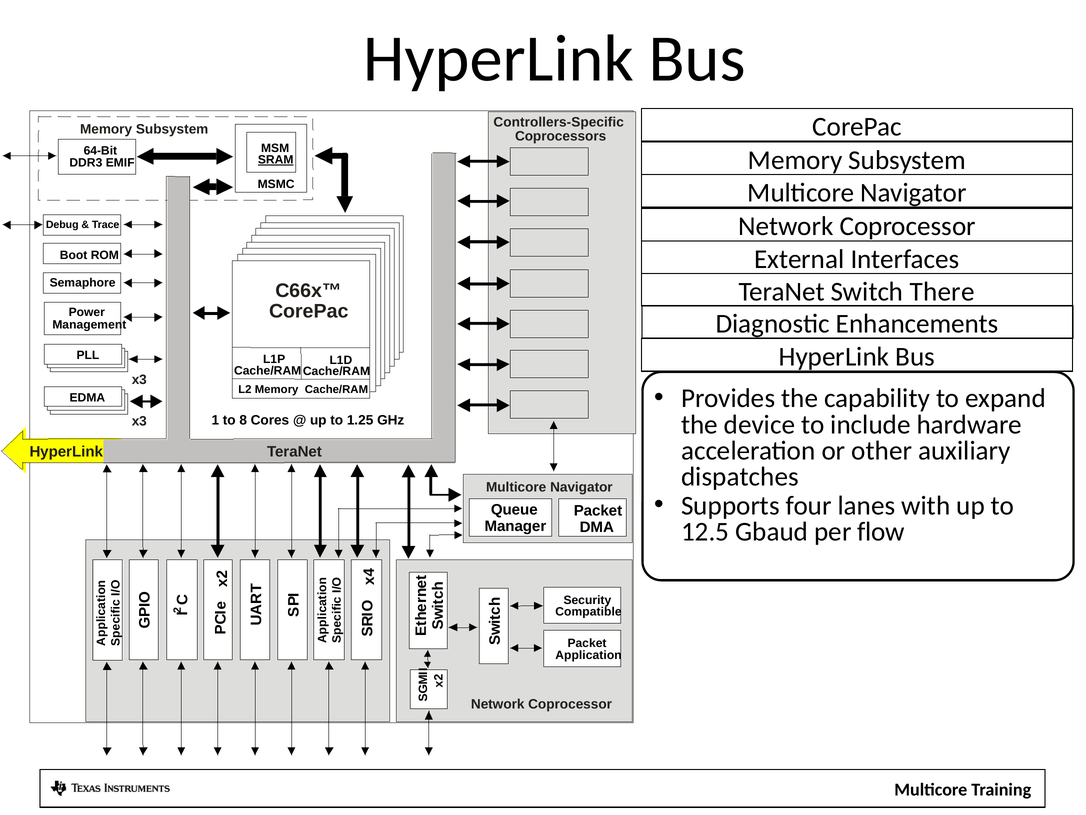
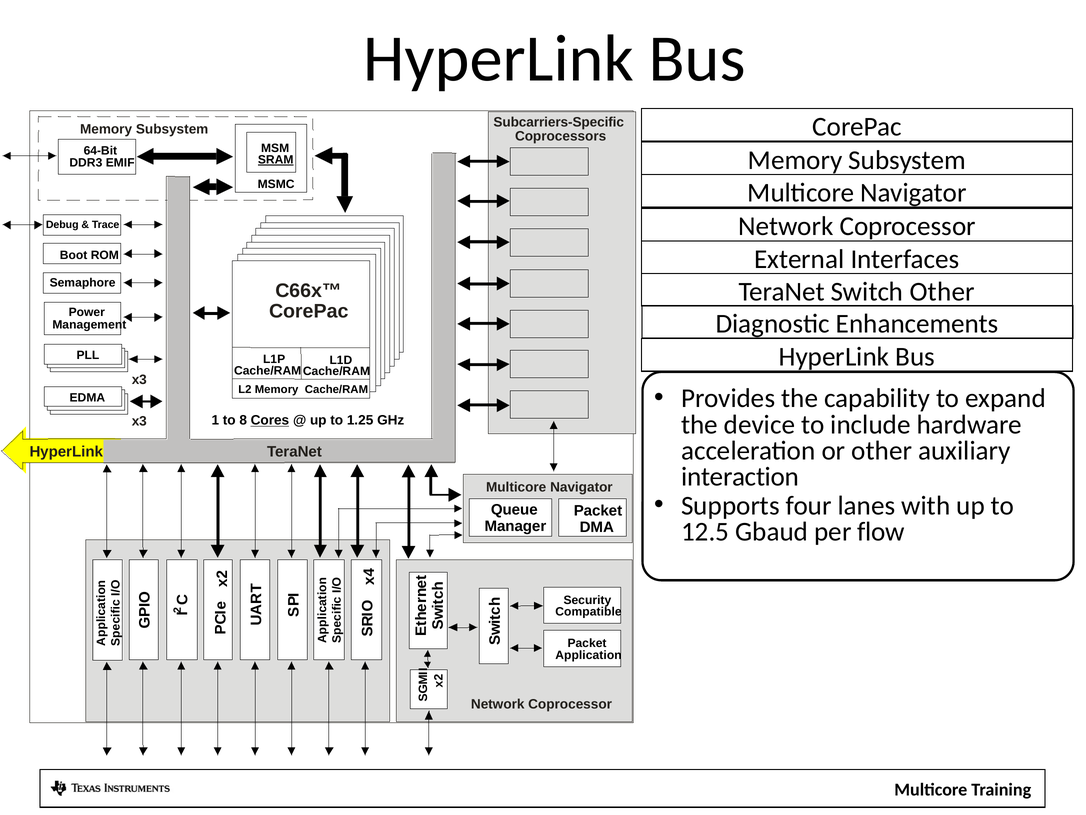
Controllers-Specific: Controllers-Specific -> Subcarriers-Specific (559, 122)
Switch There: There -> Other (942, 291)
Cores underline: none -> present (270, 420)
dispatches: dispatches -> interaction (740, 476)
